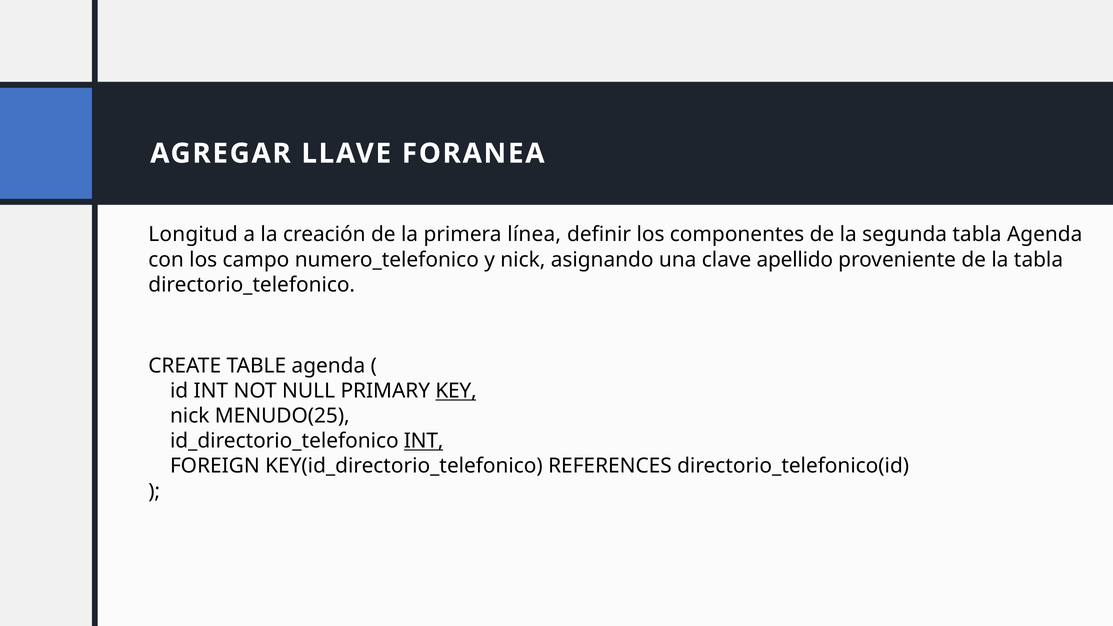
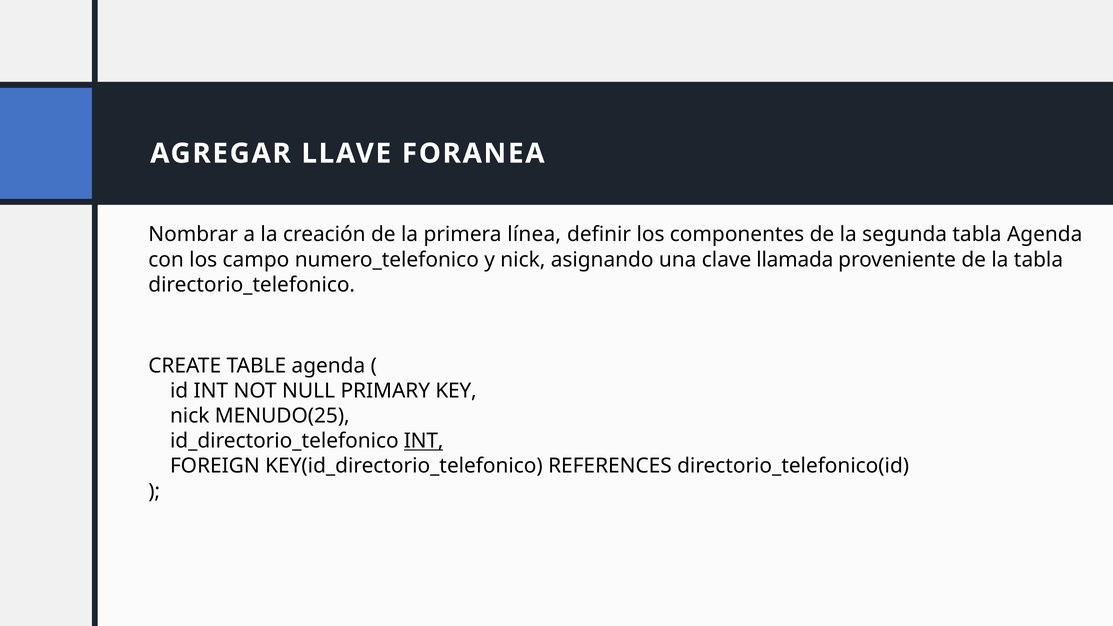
Longitud: Longitud -> Nombrar (193, 235)
apellido: apellido -> llamada (795, 260)
KEY underline: present -> none (456, 391)
